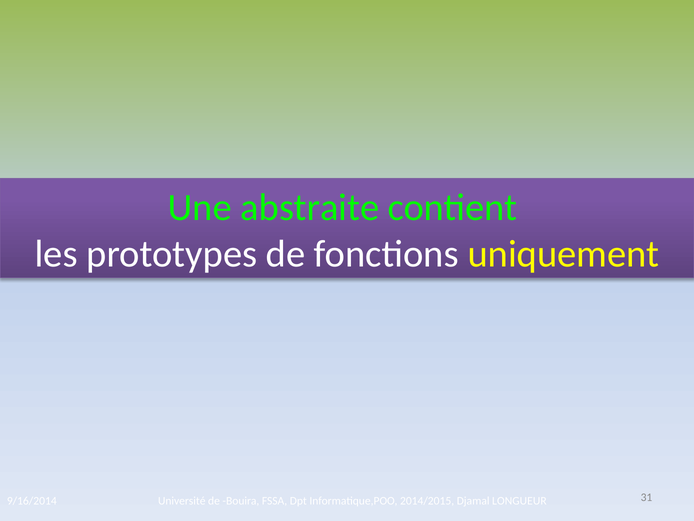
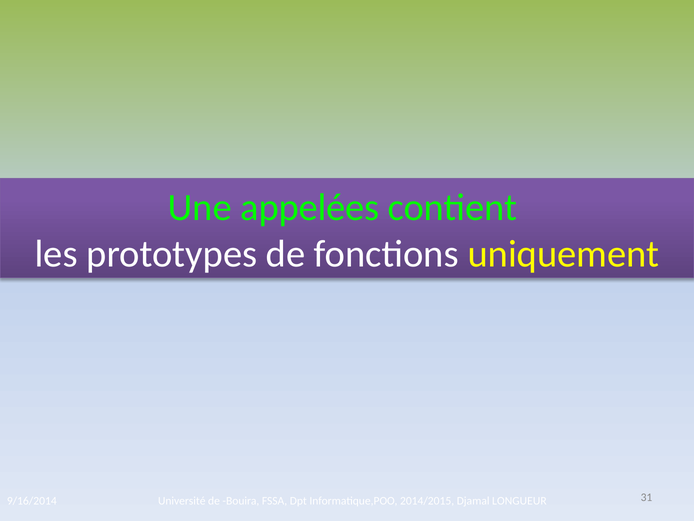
abstraite: abstraite -> appelées (310, 207)
